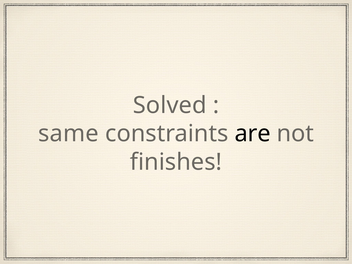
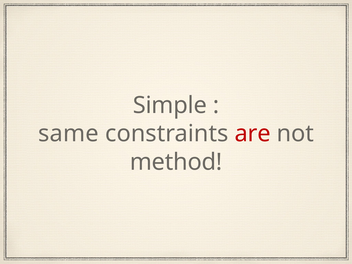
Solved: Solved -> Simple (170, 105)
are colour: black -> red (253, 134)
finishes: finishes -> method (176, 162)
